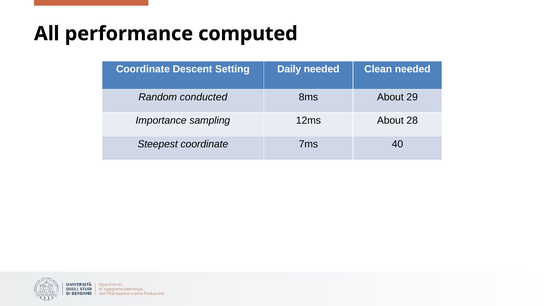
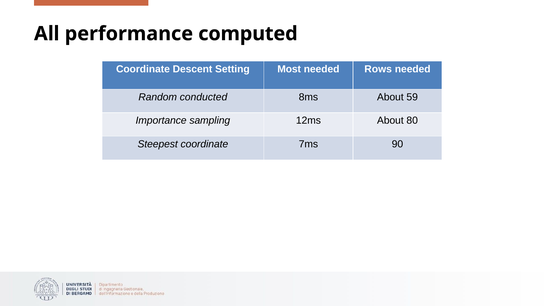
Daily: Daily -> Most (289, 69)
Clean: Clean -> Rows (378, 69)
29: 29 -> 59 (412, 97)
28: 28 -> 80 (412, 121)
40: 40 -> 90 (397, 144)
